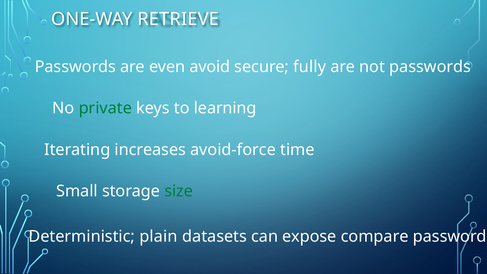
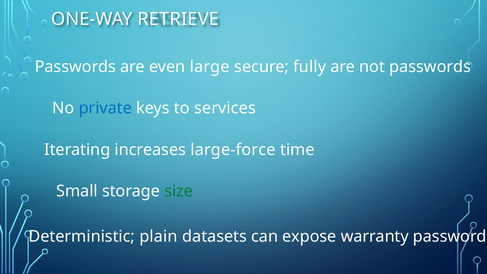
avoid: avoid -> large (210, 67)
private colour: green -> blue (105, 108)
learning: learning -> services (225, 108)
avoid-force: avoid-force -> large-force (233, 150)
compare: compare -> warranty (375, 236)
